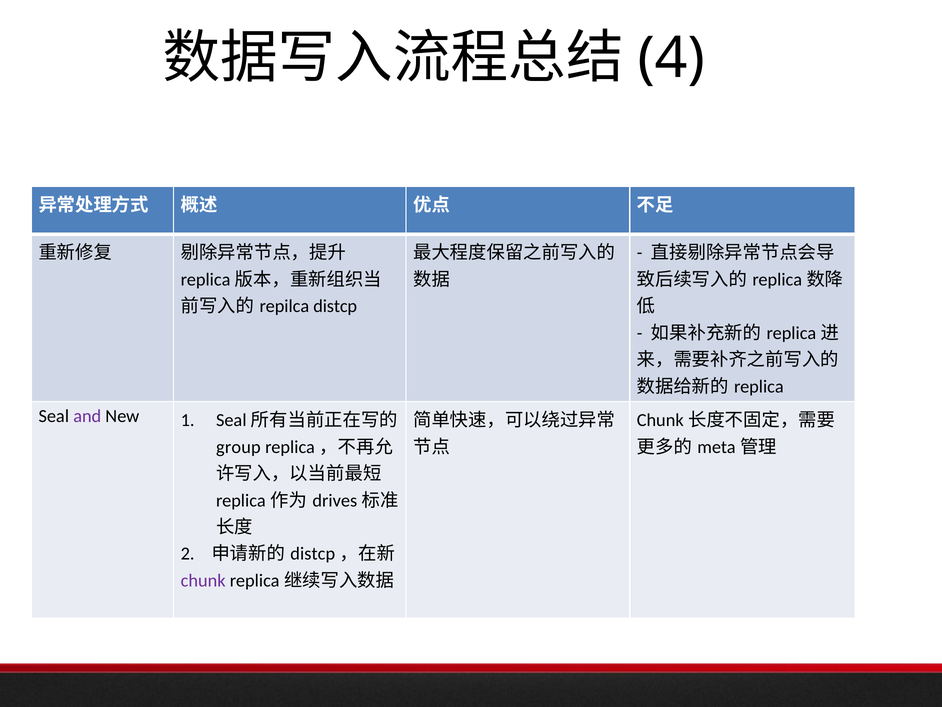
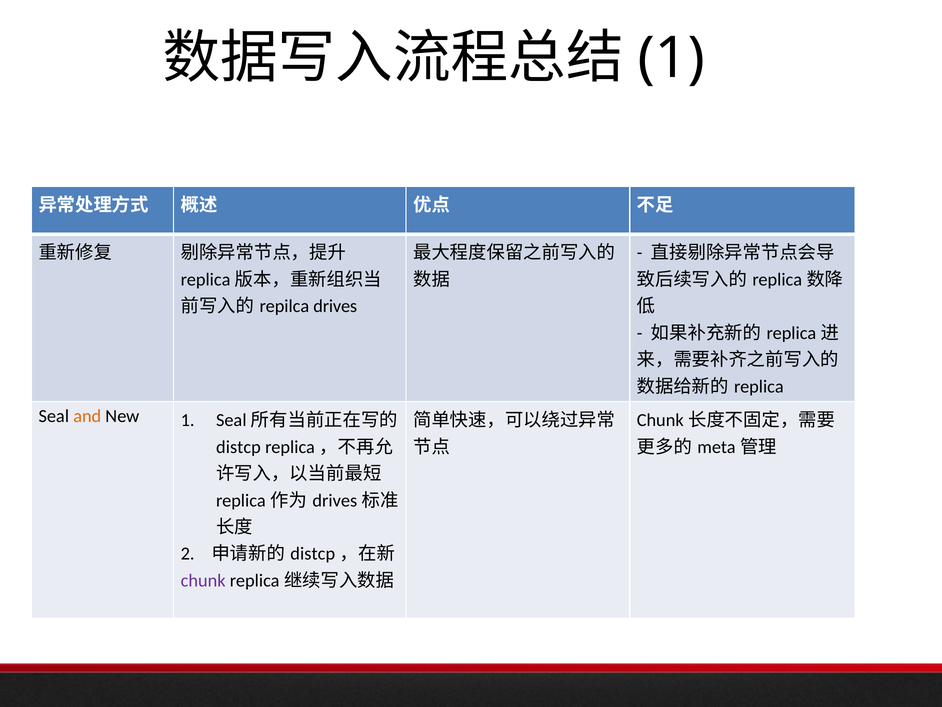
4: 4 -> 1 (671, 58)
distcp: distcp -> drives (335, 306)
and colour: purple -> orange (87, 416)
group: group -> distcp (238, 447)
